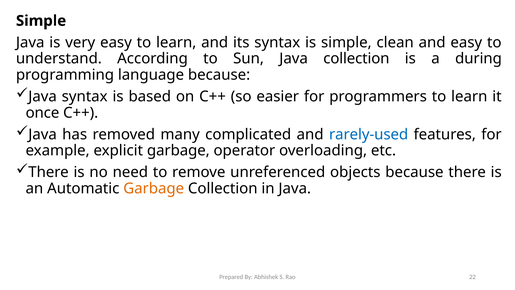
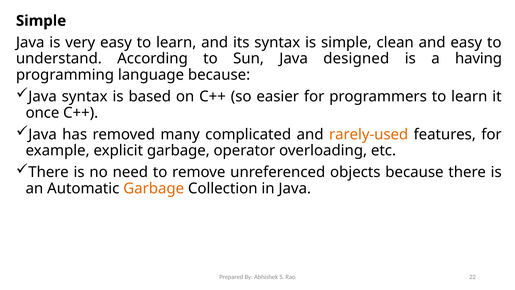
Java collection: collection -> designed (356, 59)
during: during -> having (479, 59)
rarely-used colour: blue -> orange (369, 134)
